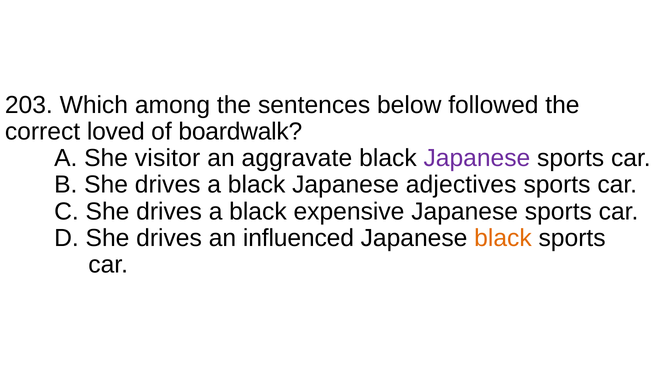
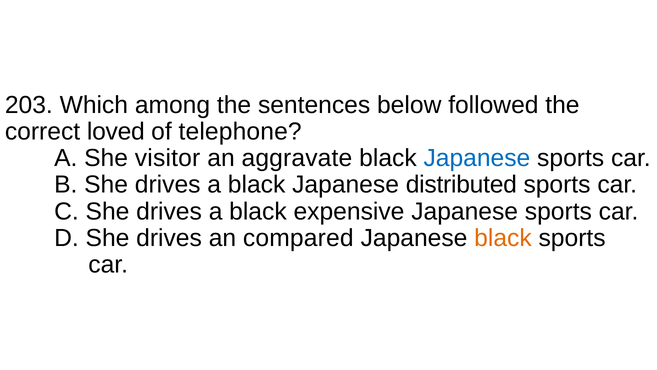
boardwalk: boardwalk -> telephone (240, 131)
Japanese colour: purple -> blue (477, 158)
adjectives: adjectives -> distributed (461, 185)
influenced: influenced -> compared (298, 238)
